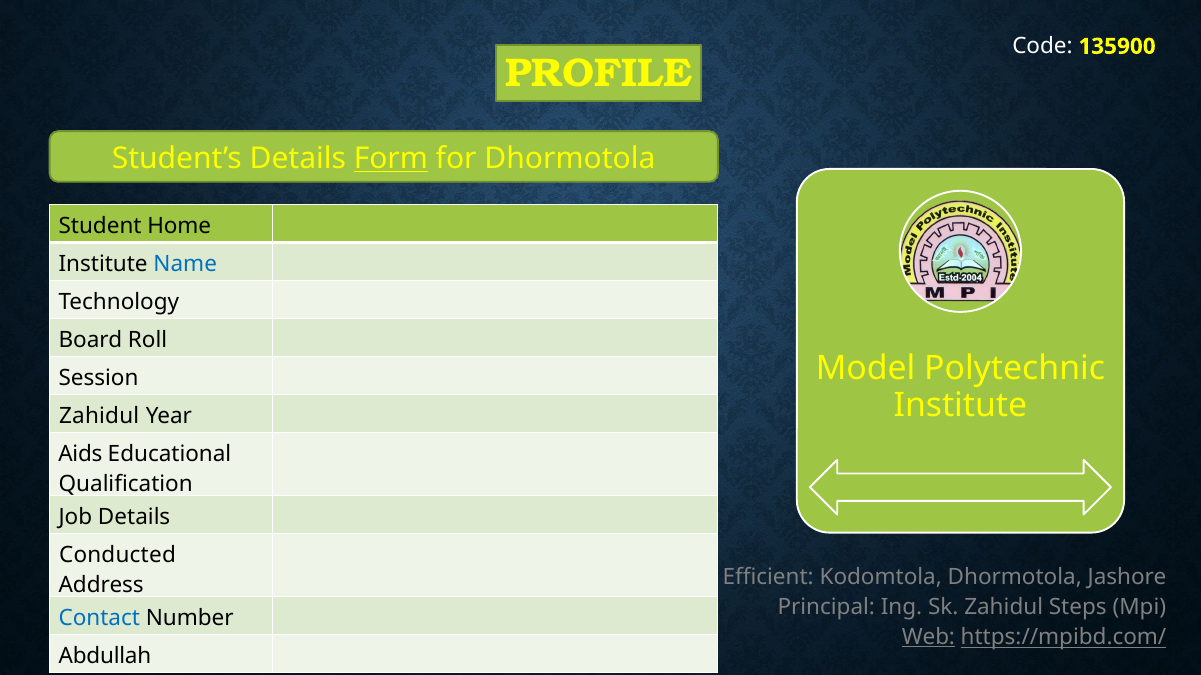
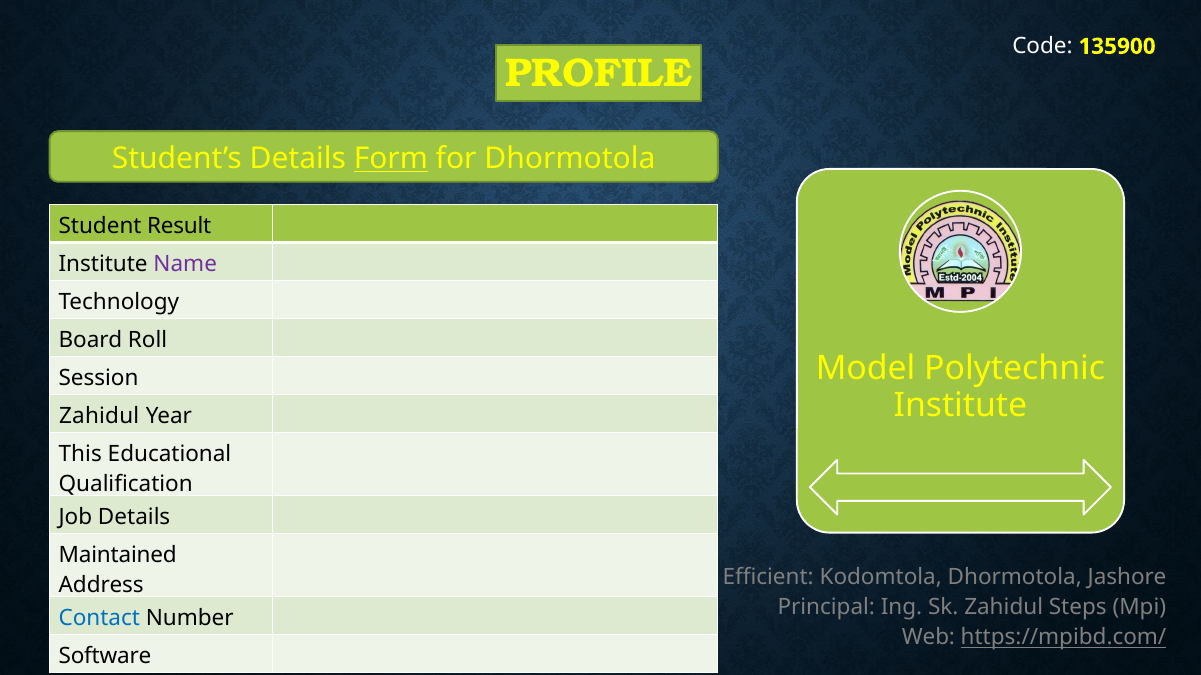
Home: Home -> Result (179, 226)
Name colour: blue -> purple (185, 264)
Aids: Aids -> This (80, 454)
Conducted: Conducted -> Maintained (118, 555)
Web underline: present -> none (928, 638)
Abdullah: Abdullah -> Software (105, 656)
